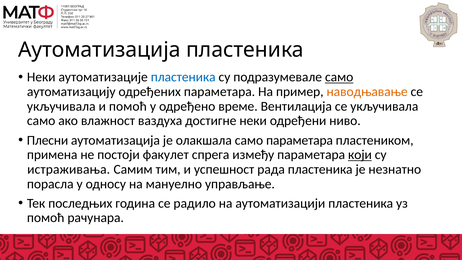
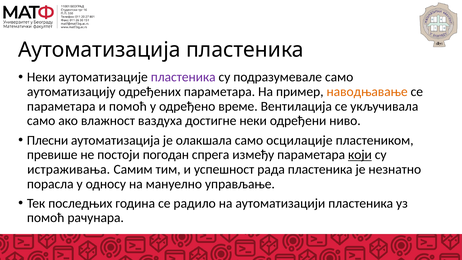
пластеника colour: blue -> purple (183, 77)
само underline: present -> none (339, 77)
укључивала: укључивала -> параметара (61, 106)
само параметара: параметара -> осцилације (299, 140)
примена: примена -> превише (52, 155)
факулет: факулет -> погодан (166, 155)
